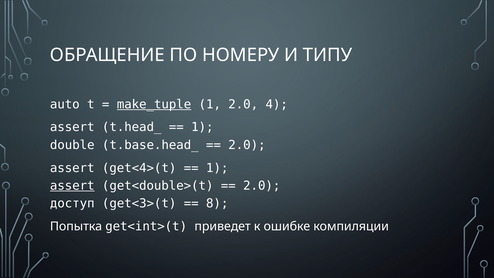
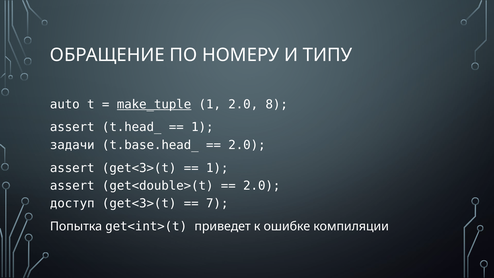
4: 4 -> 8 (277, 104)
double: double -> задачи (72, 145)
assert get<4>(t: get<4>(t -> get<3>(t (139, 168)
assert underline: present -> none (72, 186)
8: 8 -> 7 (217, 203)
